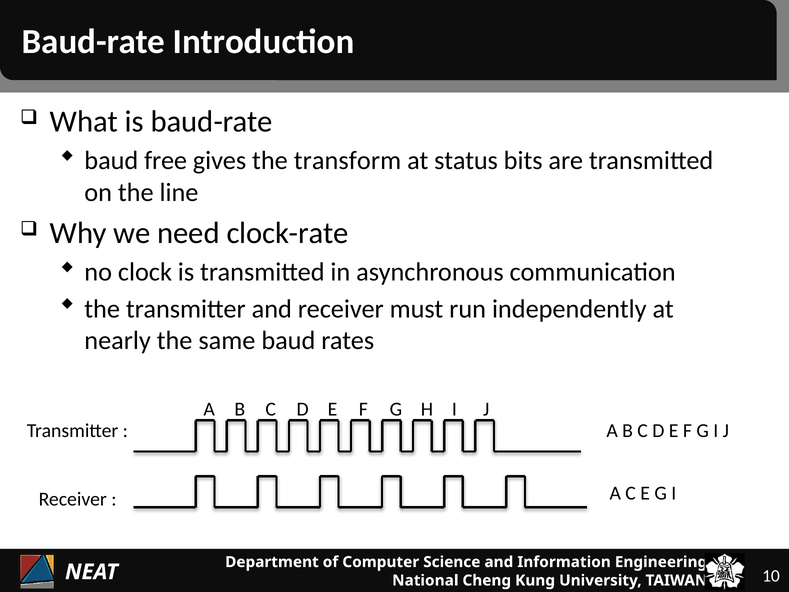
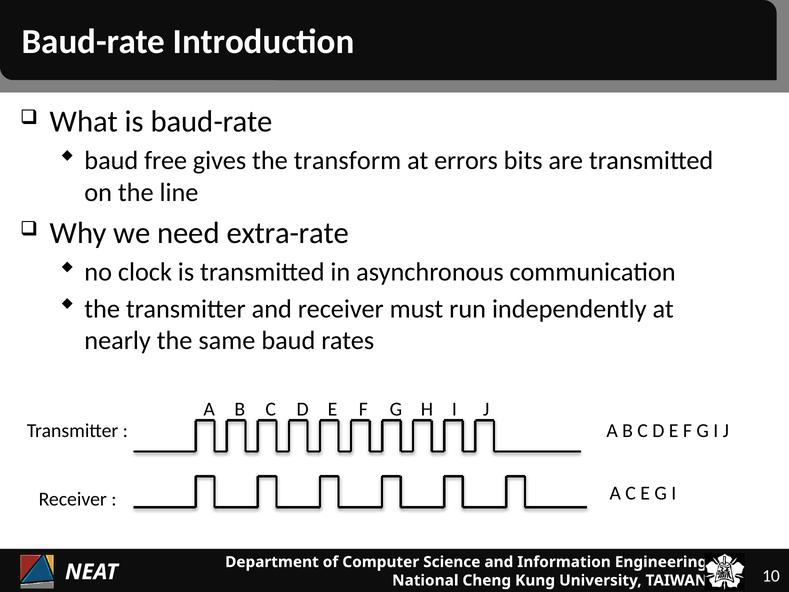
status: status -> errors (466, 161)
clock-rate: clock-rate -> extra-rate (288, 233)
